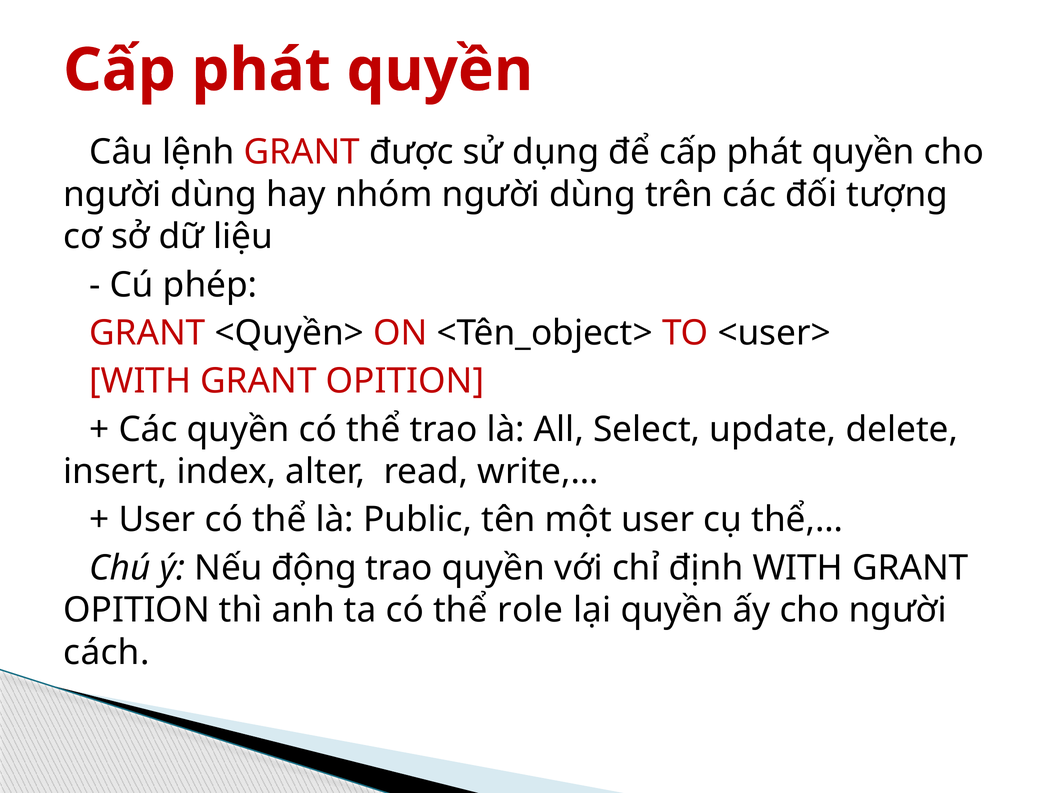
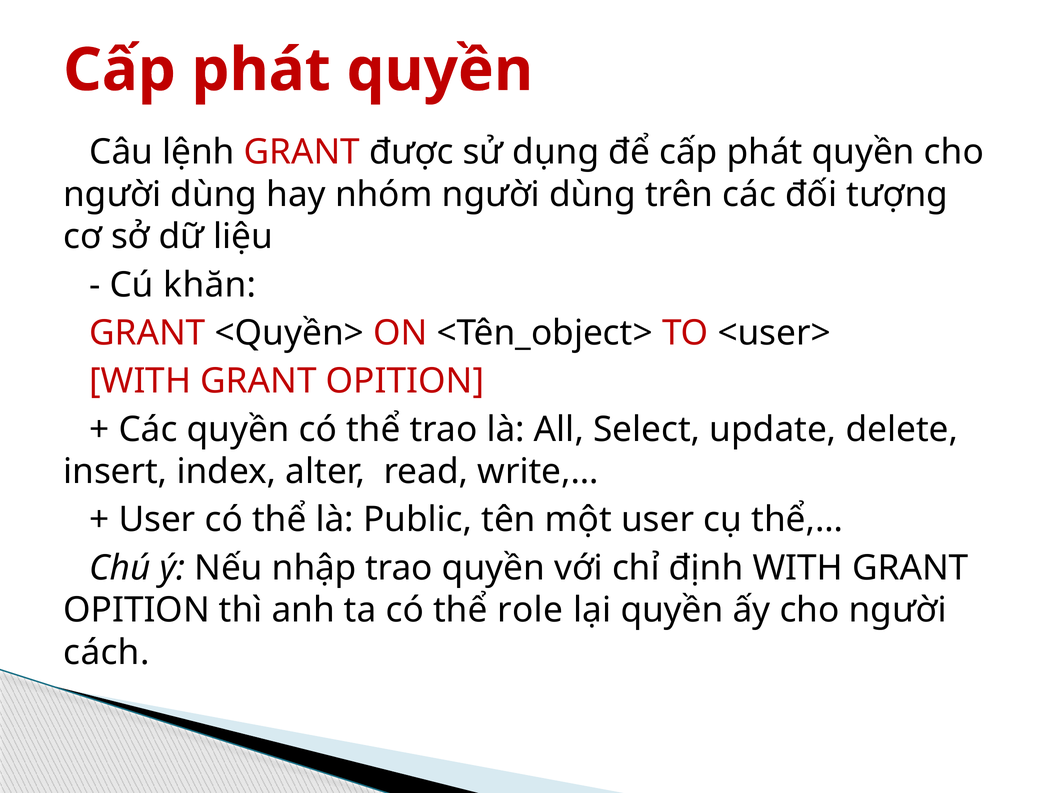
phép: phép -> khăn (210, 285)
động: động -> nhập (314, 568)
